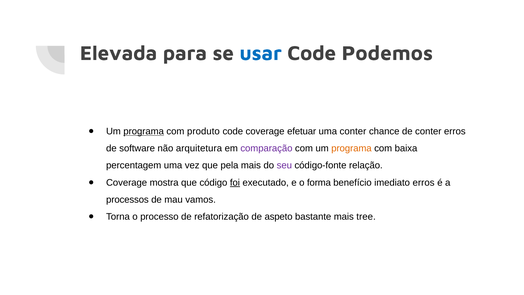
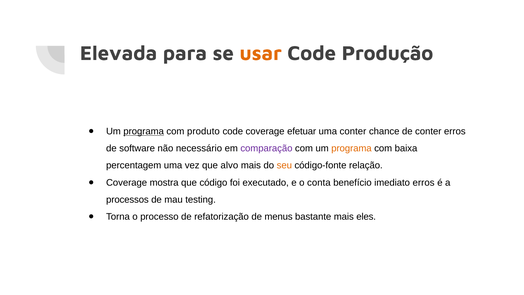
usar colour: blue -> orange (261, 53)
Podemos: Podemos -> Produção (387, 53)
arquitetura: arquitetura -> necessário (199, 148)
pela: pela -> alvo (229, 165)
seu colour: purple -> orange (284, 165)
foi underline: present -> none (235, 182)
forma: forma -> conta (319, 182)
vamos: vamos -> testing (201, 199)
aspeto: aspeto -> menus (279, 217)
tree: tree -> eles (366, 217)
